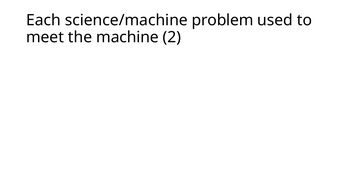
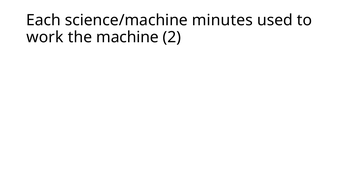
problem: problem -> minutes (222, 20)
meet: meet -> work (45, 37)
